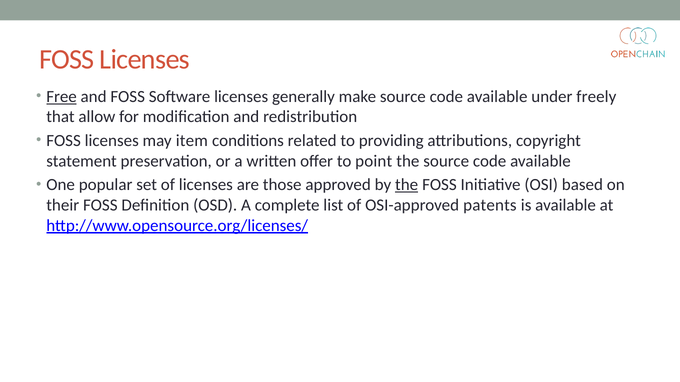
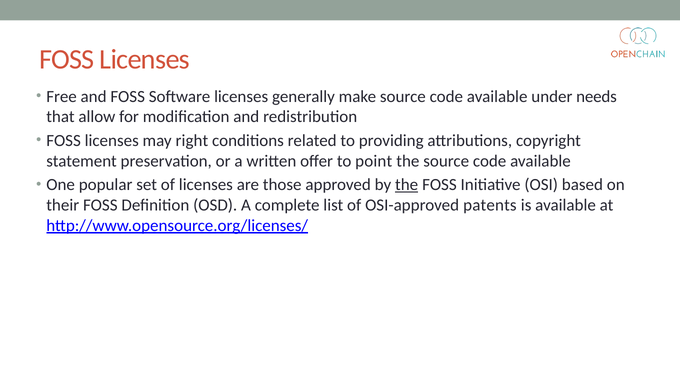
Free underline: present -> none (62, 97)
freely: freely -> needs (597, 97)
item: item -> right (192, 141)
